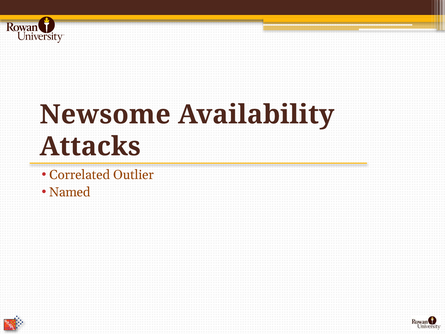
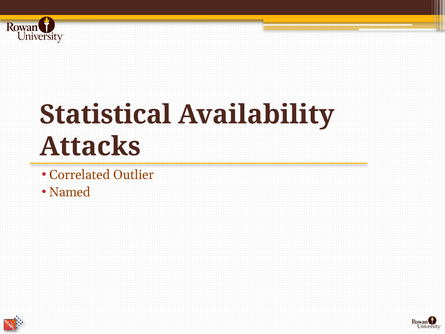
Newsome: Newsome -> Statistical (105, 115)
